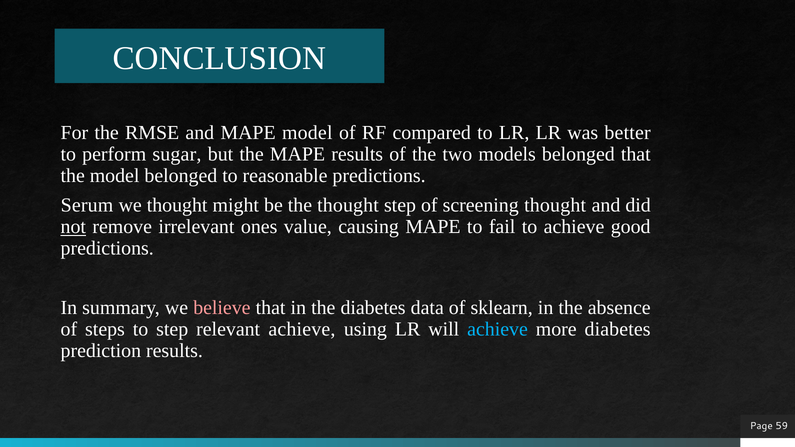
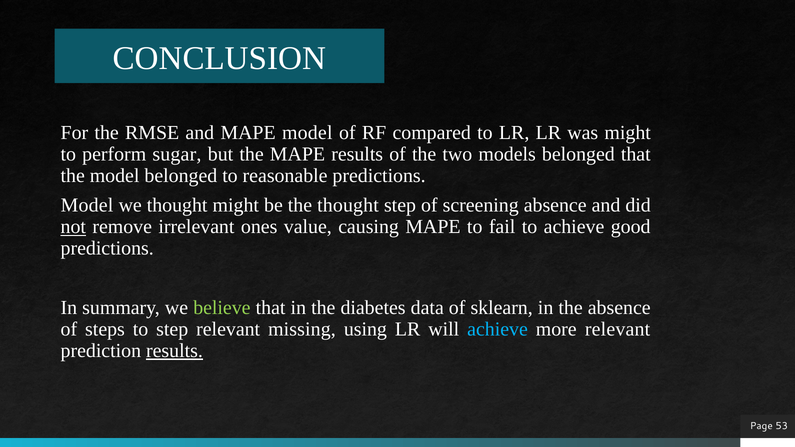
was better: better -> might (628, 133)
Serum: Serum -> Model (87, 205)
screening thought: thought -> absence (555, 205)
believe colour: pink -> light green (222, 308)
relevant achieve: achieve -> missing (302, 329)
more diabetes: diabetes -> relevant (618, 329)
results underline: none -> present (174, 351)
59: 59 -> 53 (782, 426)
